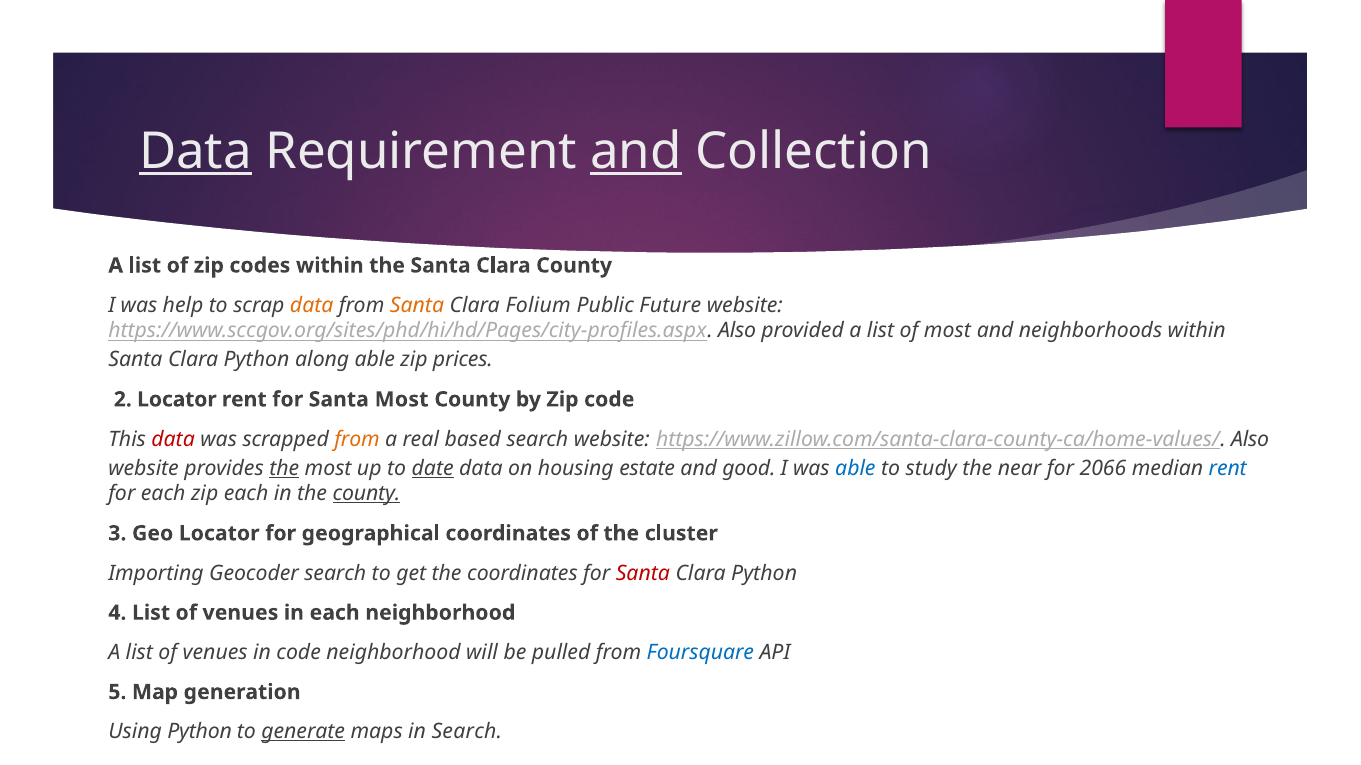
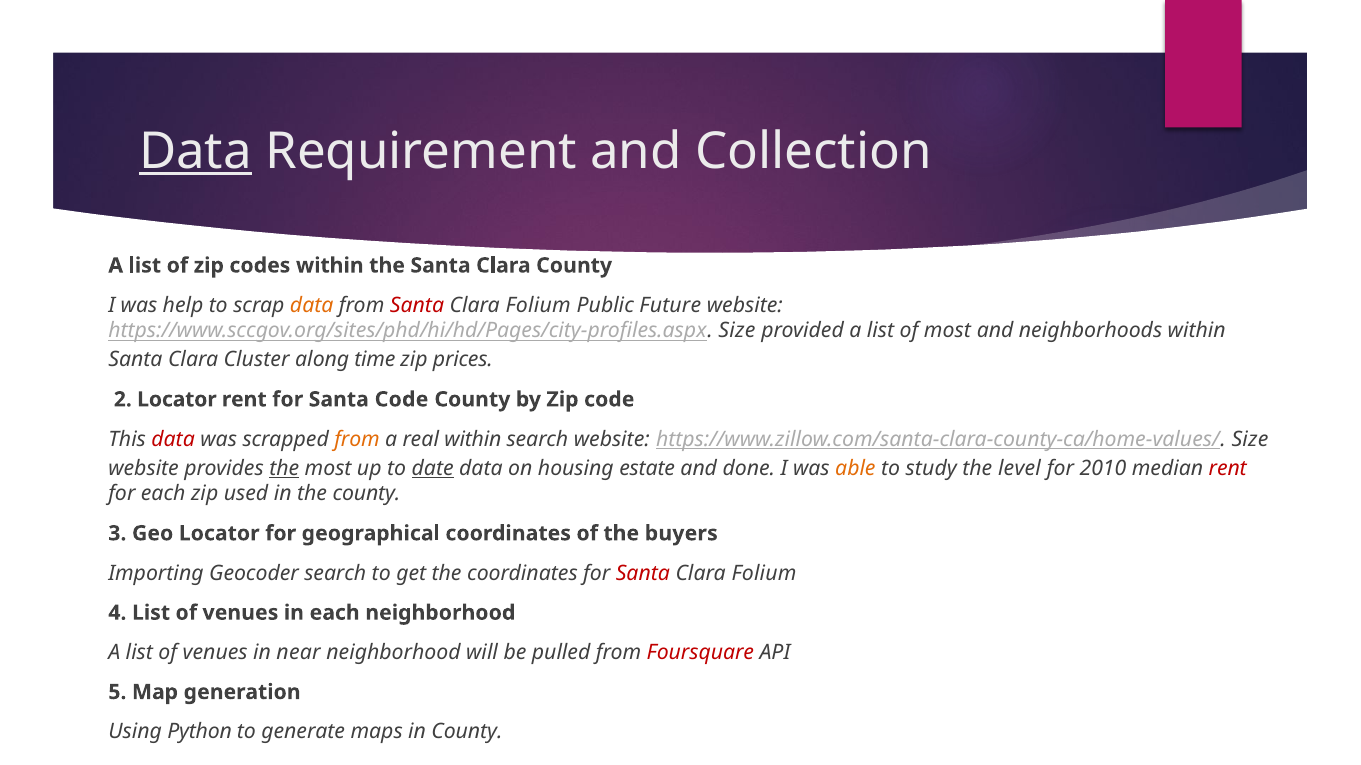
and underline: present -> none (636, 152)
Santa colour: orange -> red (417, 305)
https://www.sccgov.org/sites/phd/hi/hd/Pages/city-profiles.aspx Also: Also -> Size (737, 331)
Python: Python -> Cluster (257, 360)
along able: able -> time (375, 360)
Santa Most: Most -> Code (402, 400)
real based: based -> within (473, 439)
https://www.zillow.com/santa-clara-county-ca/home-values/ Also: Also -> Size (1250, 439)
good: good -> done (749, 469)
able colour: blue -> orange (855, 469)
near: near -> level (1019, 469)
2066: 2066 -> 2010 (1103, 469)
rent colour: blue -> red (1228, 469)
zip each: each -> used (246, 494)
county underline: present -> none (366, 494)
cluster: cluster -> buyers (681, 534)
Python: Python -> Folium (764, 573)
in code: code -> near (299, 653)
Foursquare colour: blue -> red (700, 653)
generate underline: present -> none (303, 732)
in Search: Search -> County (467, 732)
